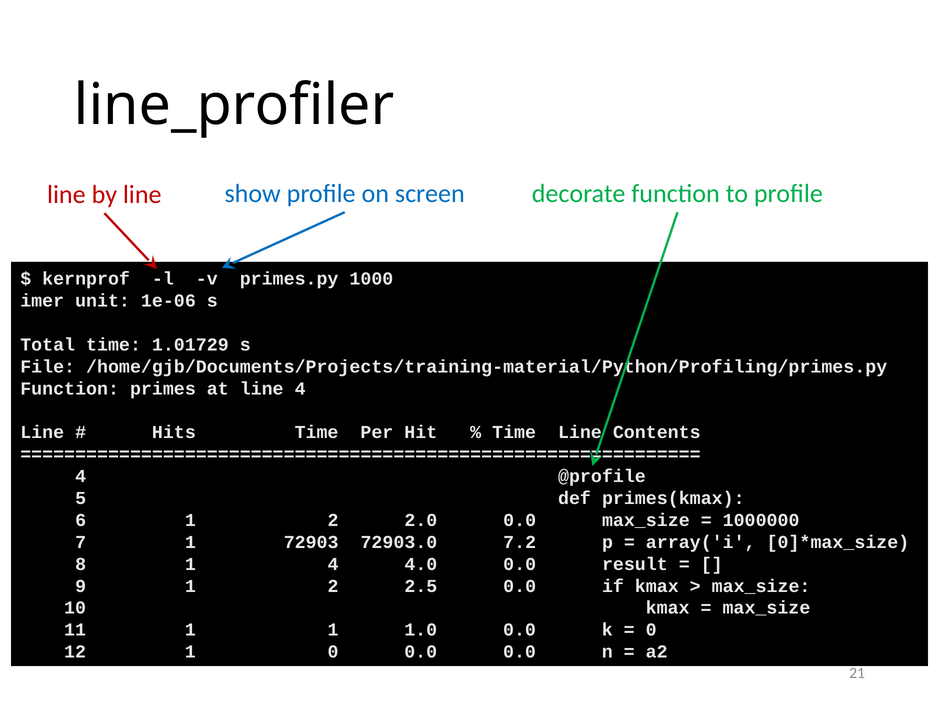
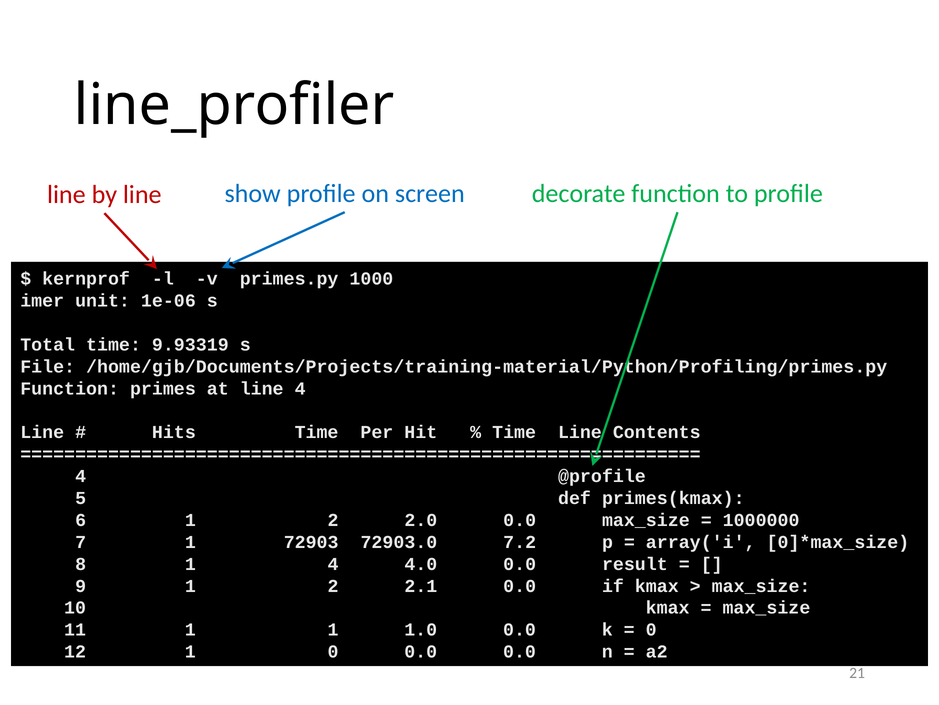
1.01729: 1.01729 -> 9.93319 (190, 344)
2.5: 2.5 -> 2.1 (421, 585)
